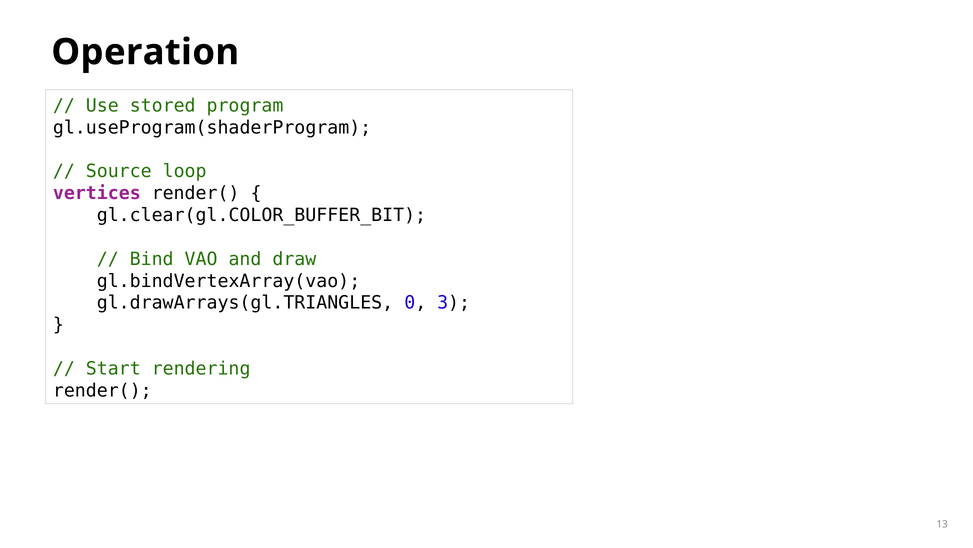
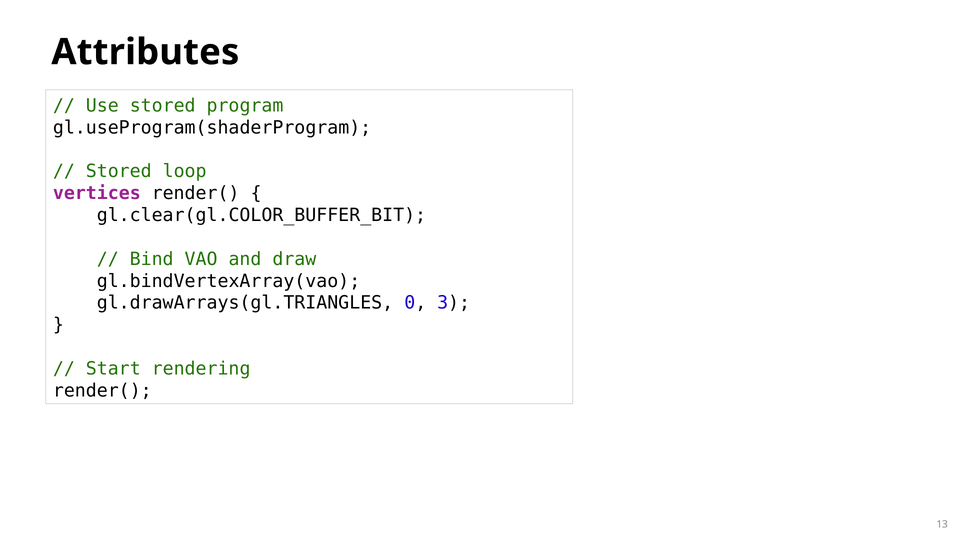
Operation: Operation -> Attributes (145, 52)
Source: Source -> Stored (119, 171)
